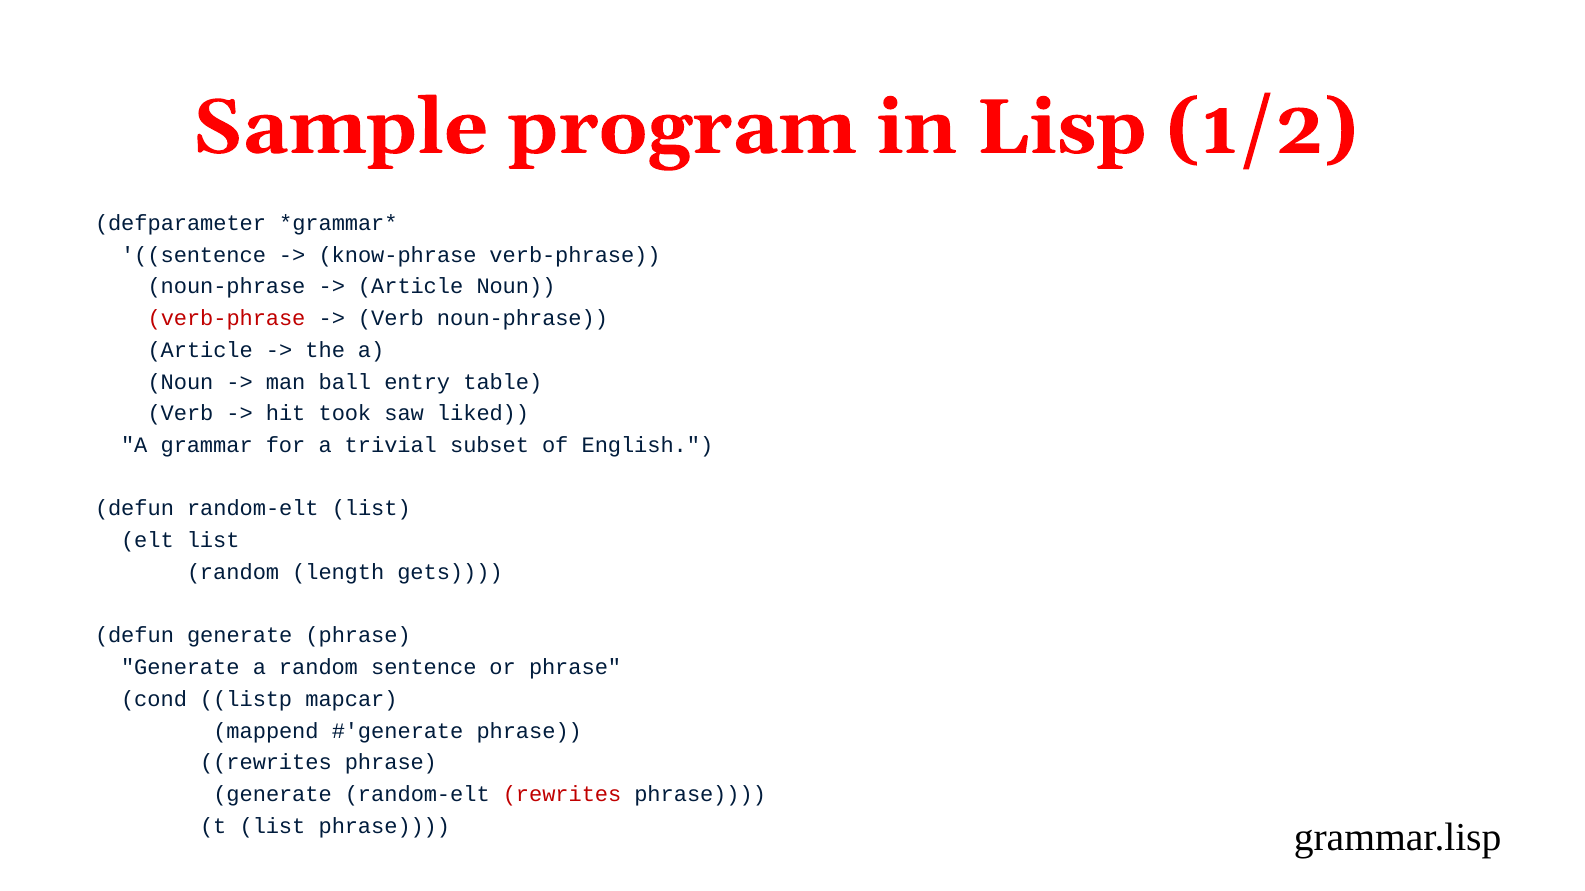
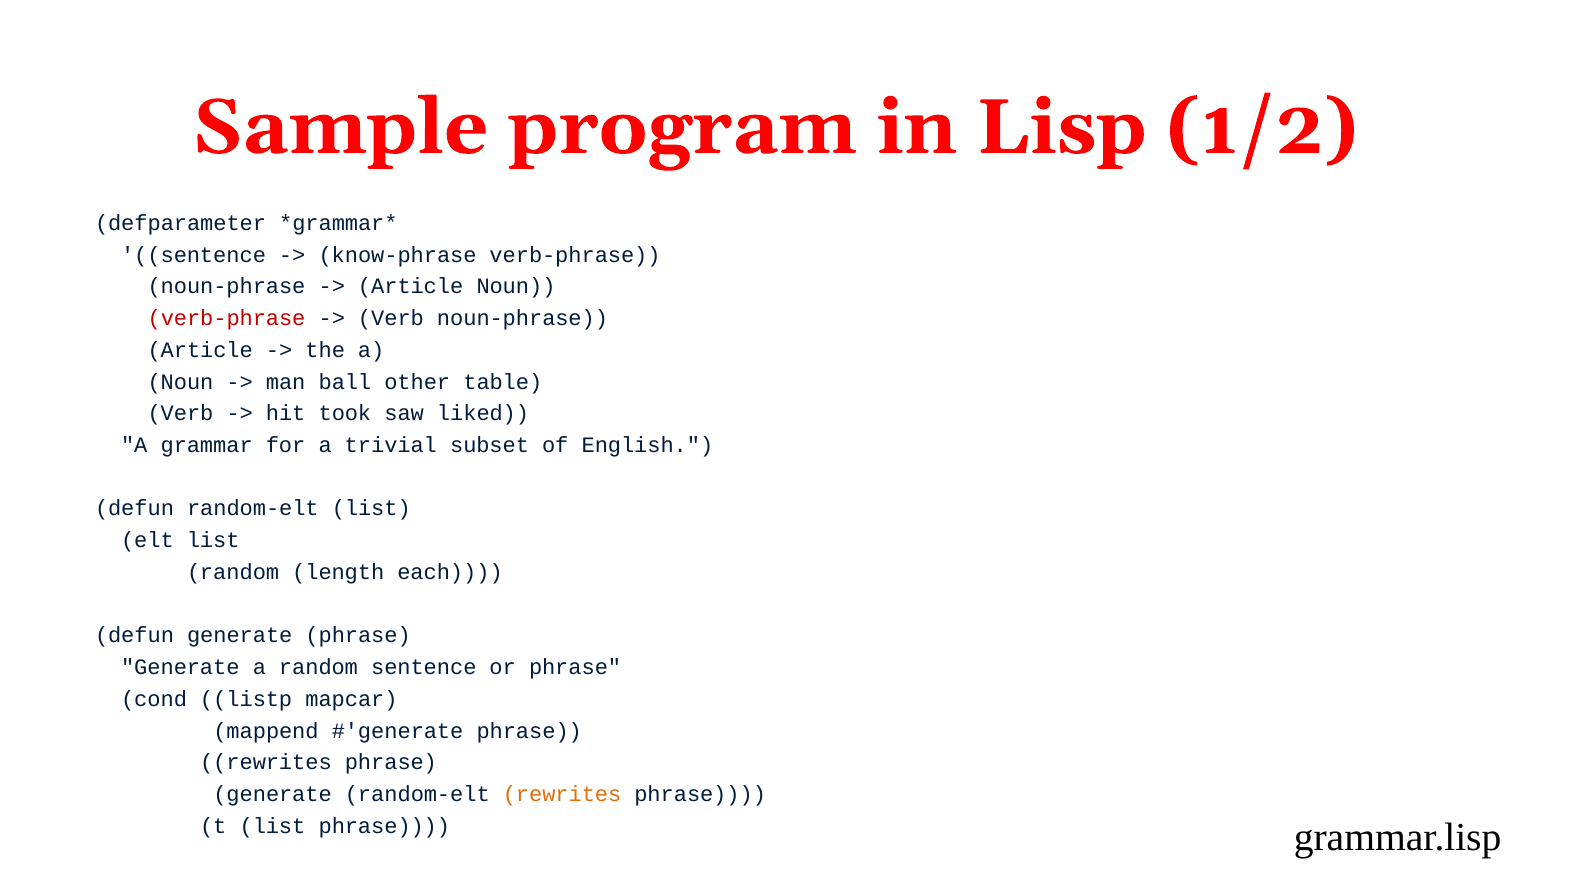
entry: entry -> other (417, 382)
gets: gets -> each (450, 573)
rewrites colour: red -> orange (562, 795)
